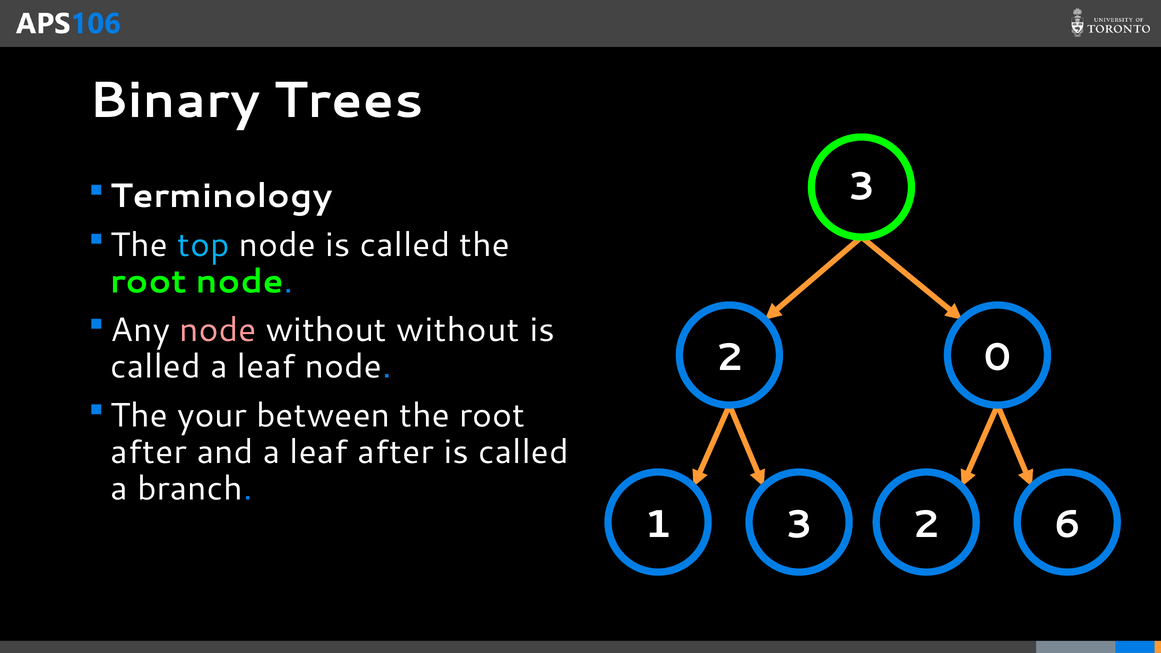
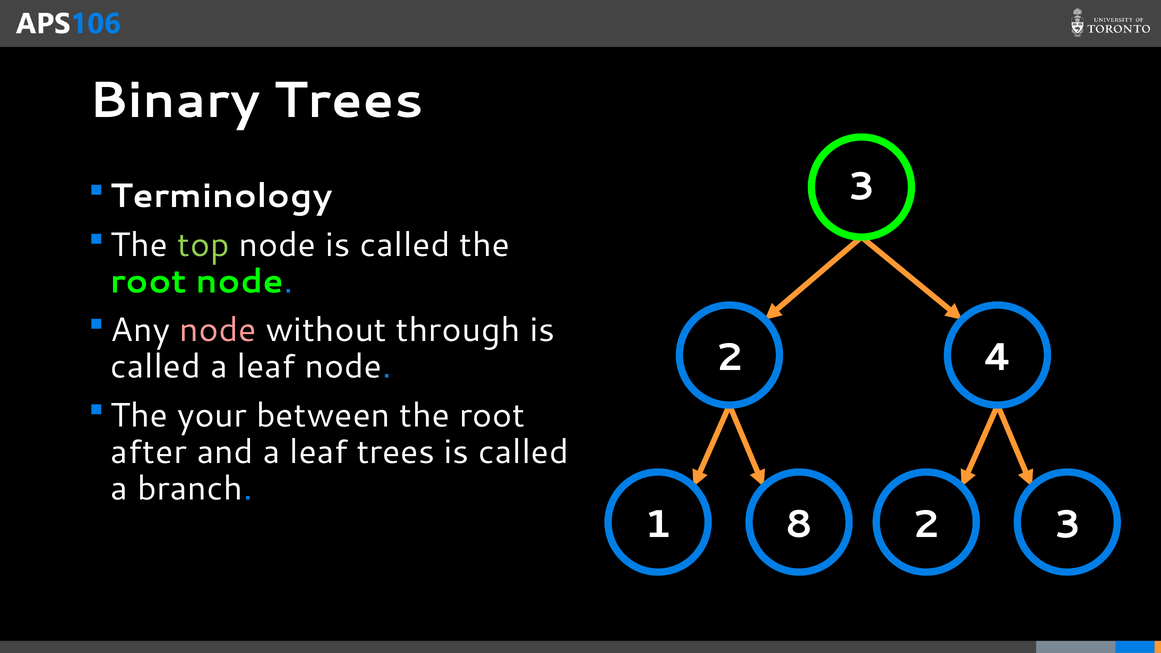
top colour: light blue -> light green (203, 245)
without without: without -> through (458, 330)
0: 0 -> 4 (998, 358)
leaf after: after -> trees (396, 452)
1 3: 3 -> 8 (799, 525)
2 6: 6 -> 3 (1067, 525)
